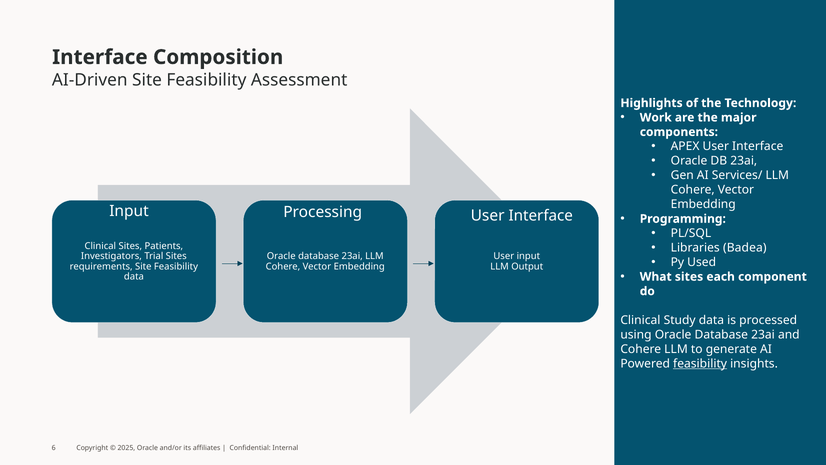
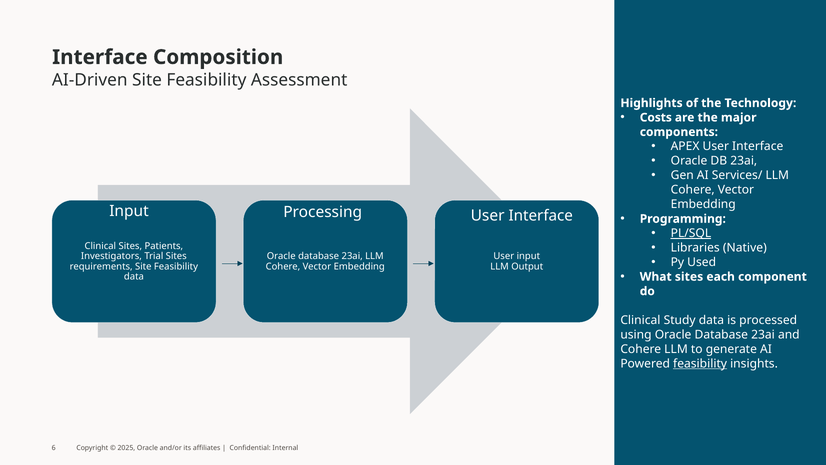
Work: Work -> Costs (656, 117)
PL/SQL underline: none -> present (691, 233)
Badea: Badea -> Native (745, 248)
